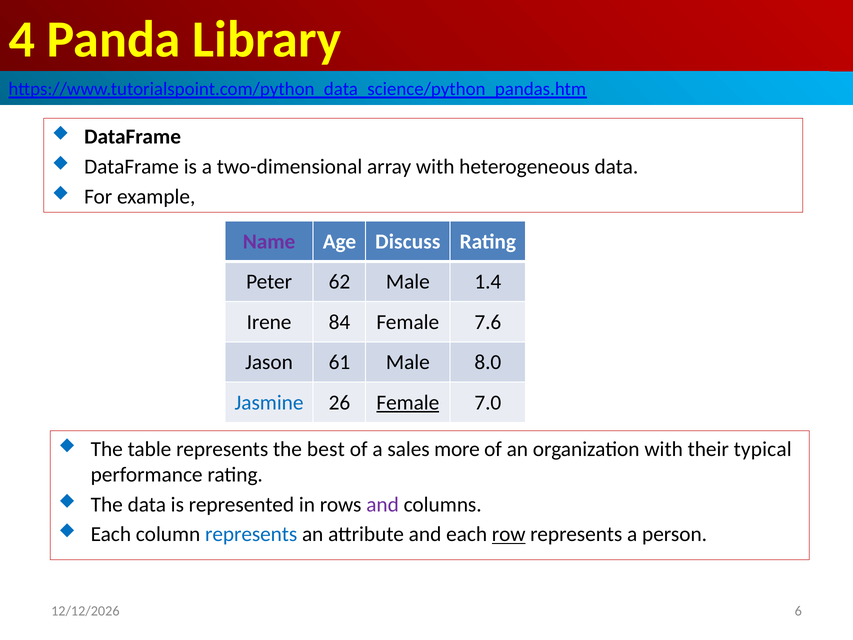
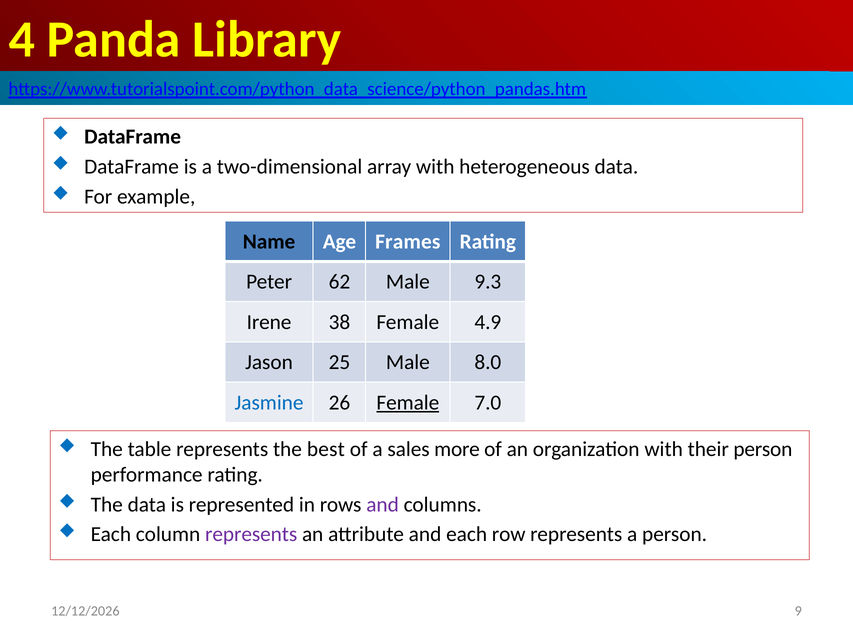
Name colour: purple -> black (269, 241)
Discuss: Discuss -> Frames (408, 241)
1.4: 1.4 -> 9.3 (488, 282)
84: 84 -> 38 (339, 322)
7.6: 7.6 -> 4.9 (488, 322)
61: 61 -> 25 (339, 362)
their typical: typical -> person (763, 449)
represents colour: blue -> purple (251, 534)
row underline: present -> none (509, 534)
6: 6 -> 9 (798, 611)
